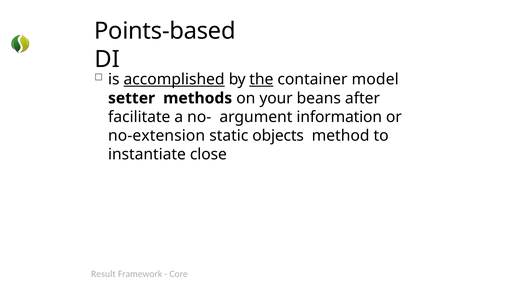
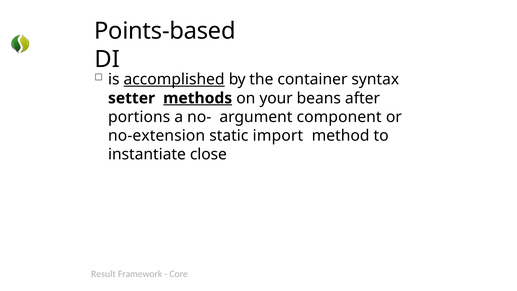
the underline: present -> none (261, 79)
model: model -> syntax (375, 79)
methods underline: none -> present (198, 98)
facilitate: facilitate -> portions (139, 117)
information: information -> component (339, 117)
objects: objects -> import (278, 136)
